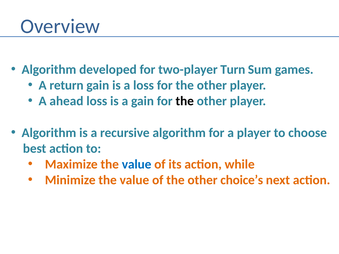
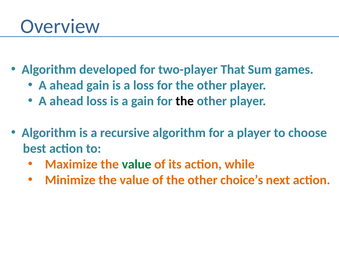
Turn: Turn -> That (233, 69)
return: return -> ahead (66, 85)
value colour: blue -> green (137, 164)
